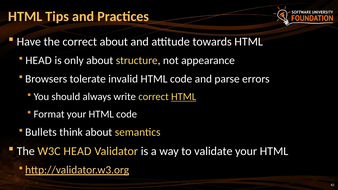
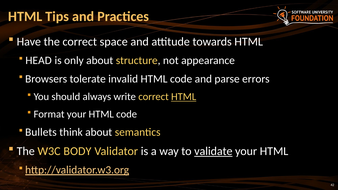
correct about: about -> space (114, 42)
W3C HEAD: HEAD -> BODY (77, 151)
validate underline: none -> present (213, 151)
